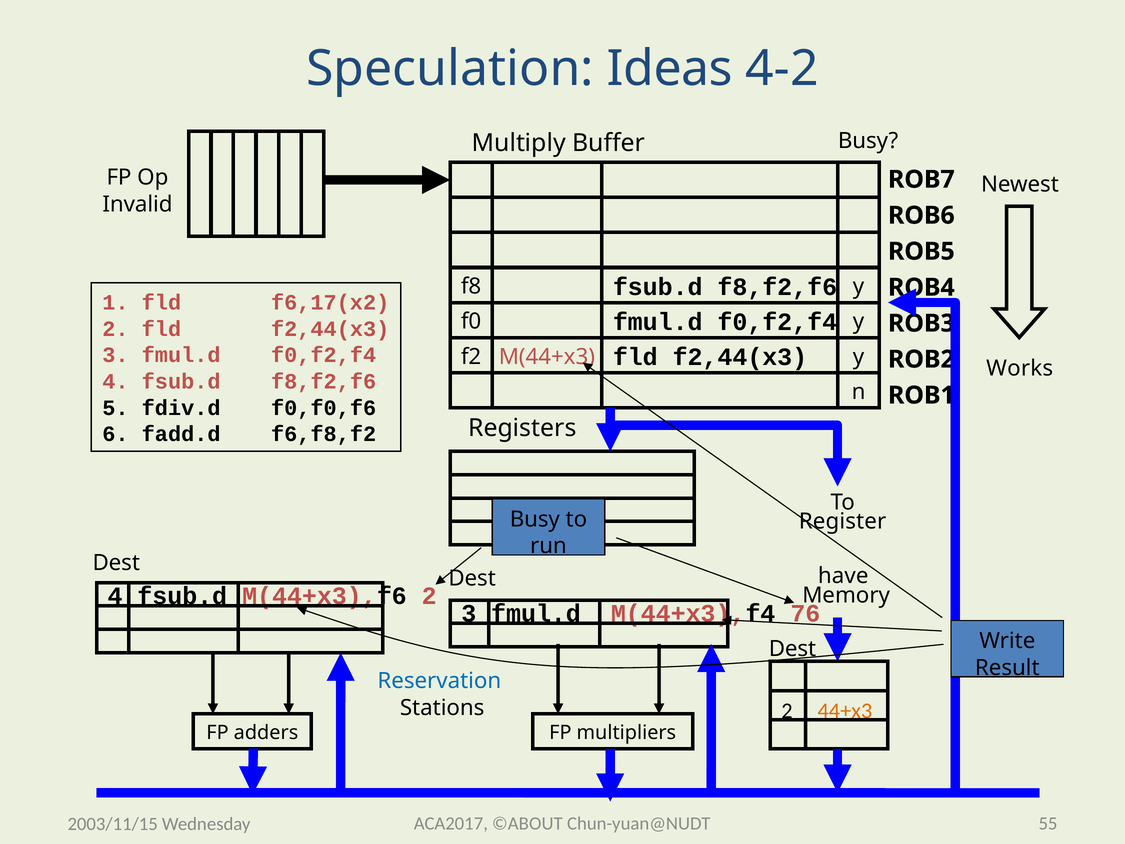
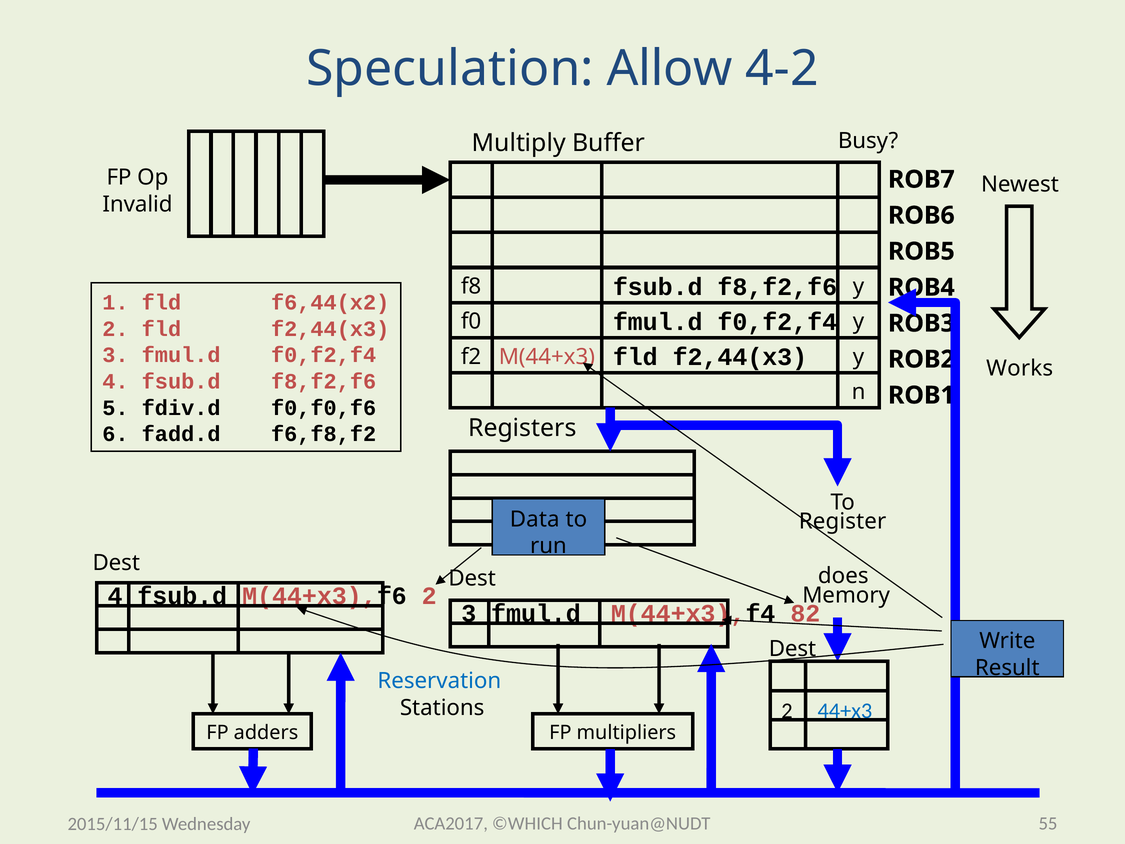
Ideas: Ideas -> Allow (670, 69)
f6,17(x2: f6,17(x2 -> f6,44(x2 (330, 303)
Busy: Busy -> Data (535, 519)
have: have -> does (843, 576)
76: 76 -> 82 (805, 613)
44+x3 colour: orange -> blue (845, 711)
©ABOUT: ©ABOUT -> ©WHICH (527, 824)
2003/11/15: 2003/11/15 -> 2015/11/15 (113, 824)
